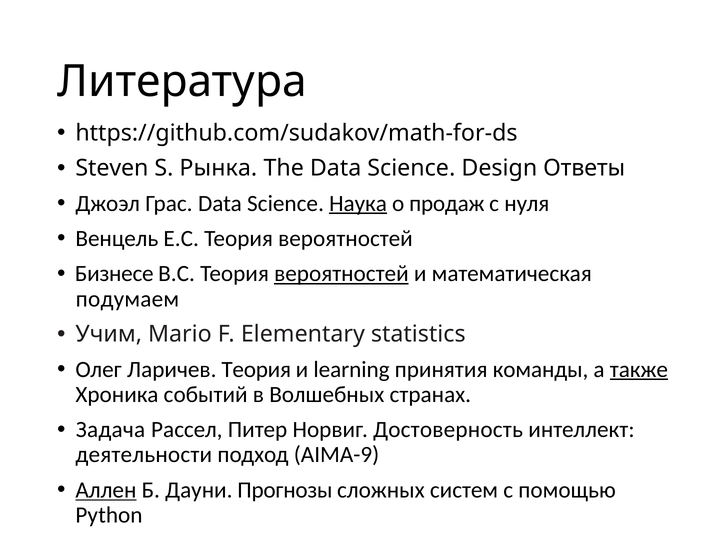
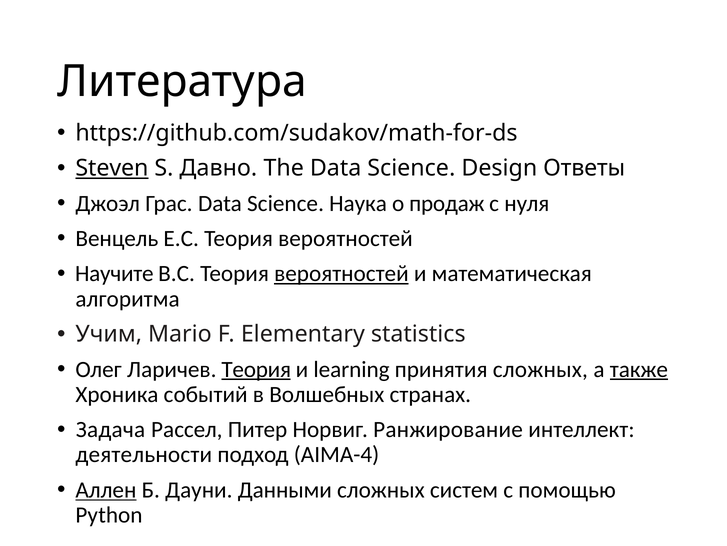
Steven underline: none -> present (112, 168)
Рынка: Рынка -> Давно (218, 168)
Наука underline: present -> none (358, 203)
Бизнесе: Бизнесе -> Научите (114, 273)
подумаем: подумаем -> алгоритма (128, 298)
Теория underline: none -> present (256, 369)
принятия команды: команды -> сложных (540, 369)
Достоверность: Достоверность -> Ранжирование (448, 429)
AIMA-9: AIMA-9 -> AIMA-4 (337, 454)
Прогнозы: Прогнозы -> Данными (285, 489)
